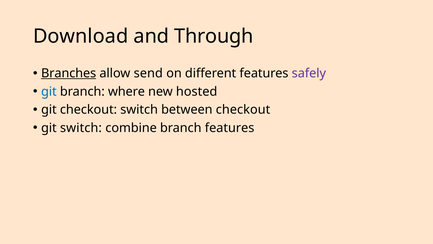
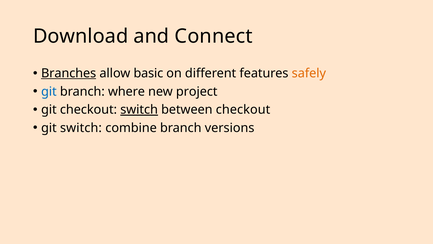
Through: Through -> Connect (214, 36)
send: send -> basic (148, 73)
safely colour: purple -> orange (309, 73)
hosted: hosted -> project (197, 91)
switch underline: none -> present (139, 110)
branch features: features -> versions (230, 128)
